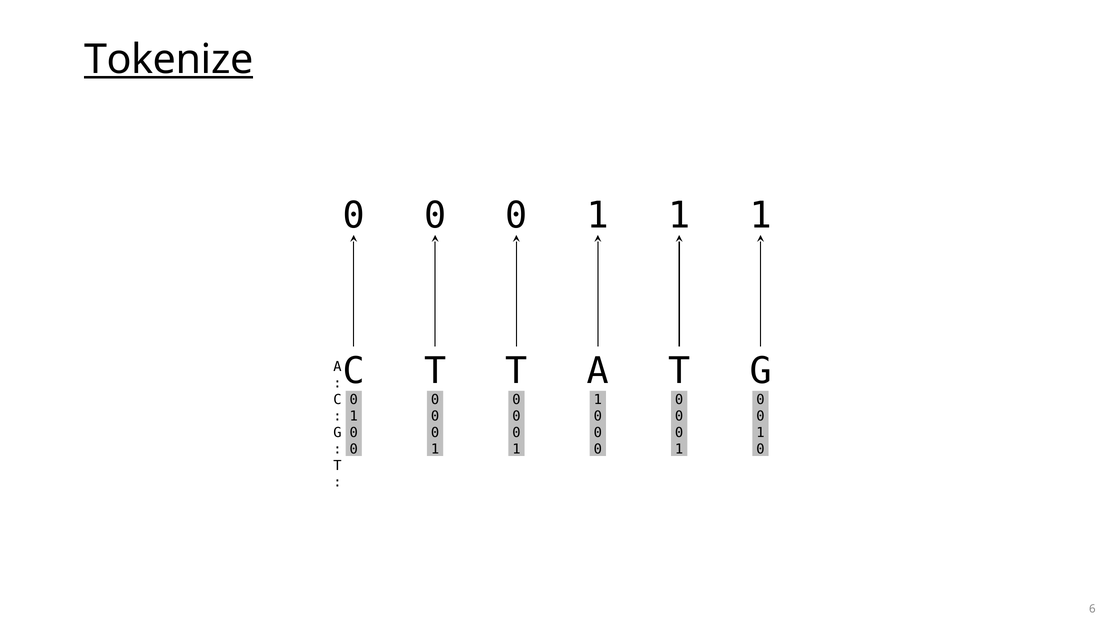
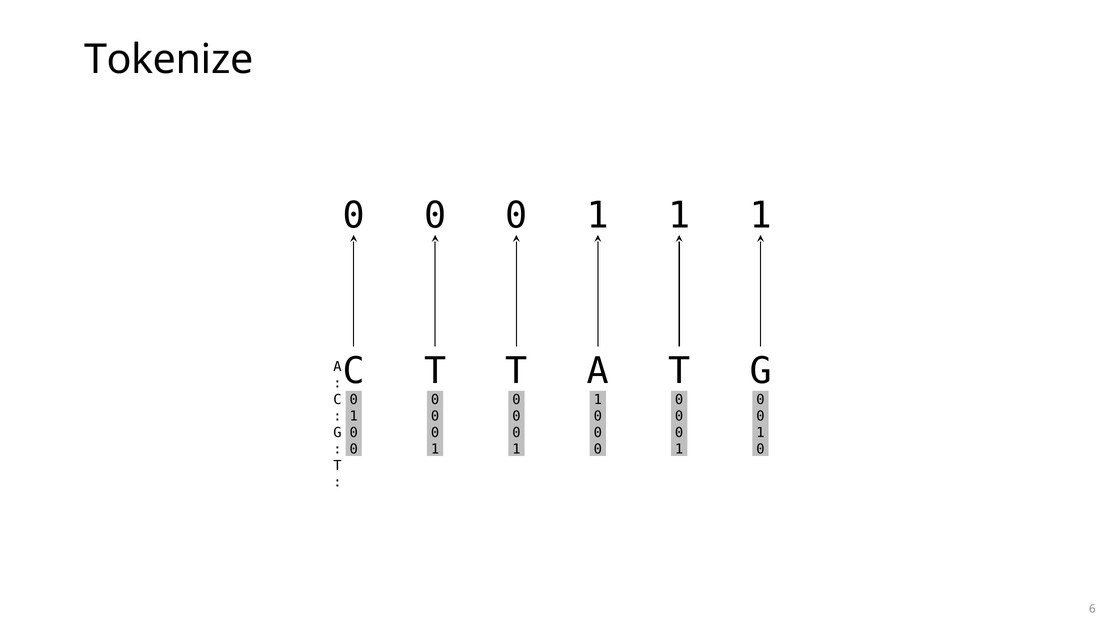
Tokenize underline: present -> none (169, 60)
